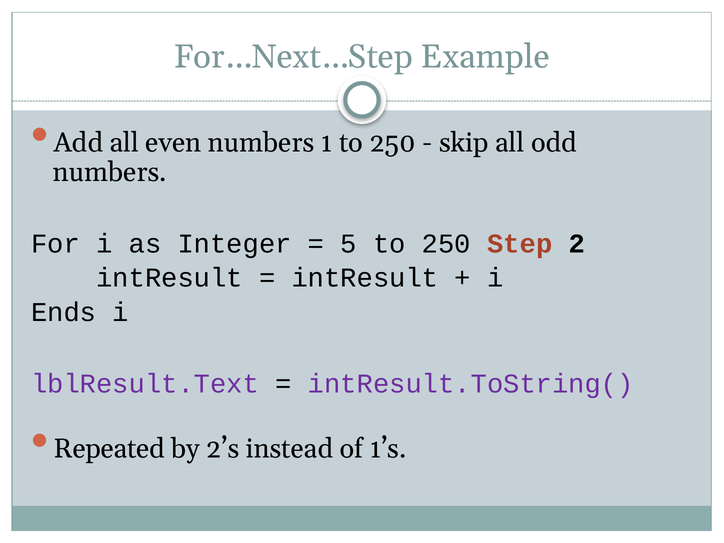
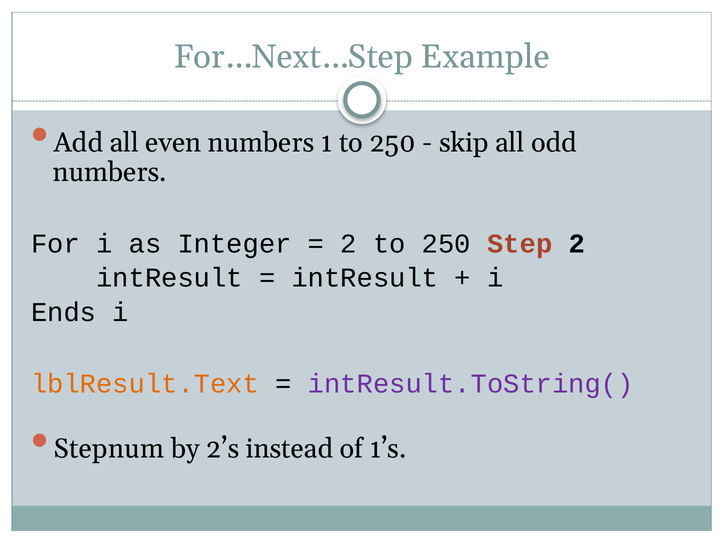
5: 5 -> 2 (349, 244)
lblResult.Text colour: purple -> orange (145, 384)
Repeated: Repeated -> Stepnum (109, 449)
